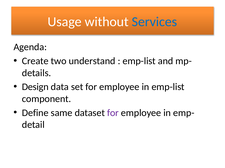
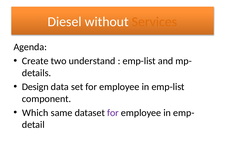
Usage: Usage -> Diesel (65, 22)
Services colour: blue -> orange (154, 22)
Define: Define -> Which (35, 113)
